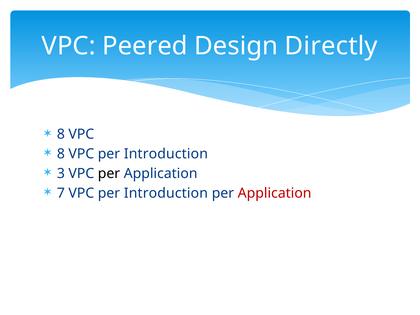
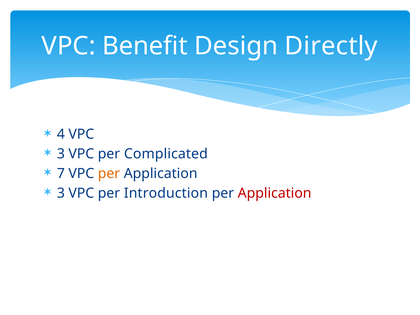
Peered: Peered -> Benefit (145, 46)
8: 8 -> 4 (61, 134)
8: 8 -> 3 (61, 154)
Introduction: Introduction -> Complicated (166, 154)
3: 3 -> 7 (61, 174)
per colour: black -> orange (109, 174)
7: 7 -> 3 (61, 193)
